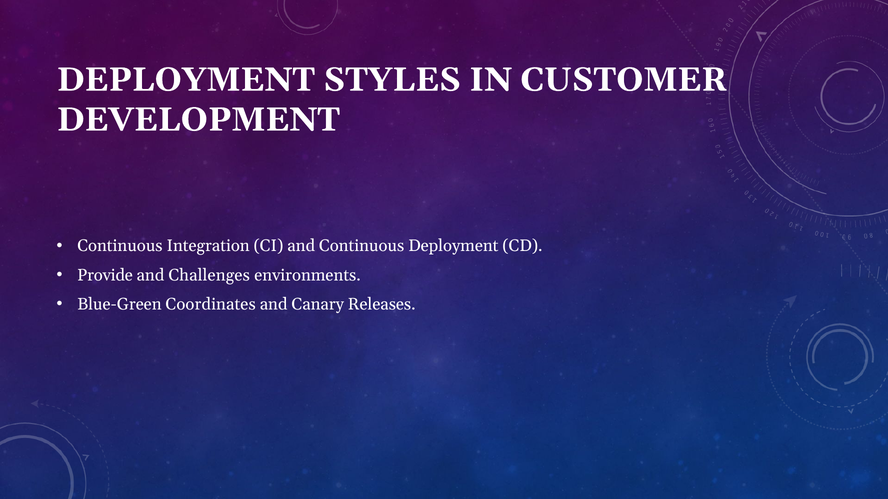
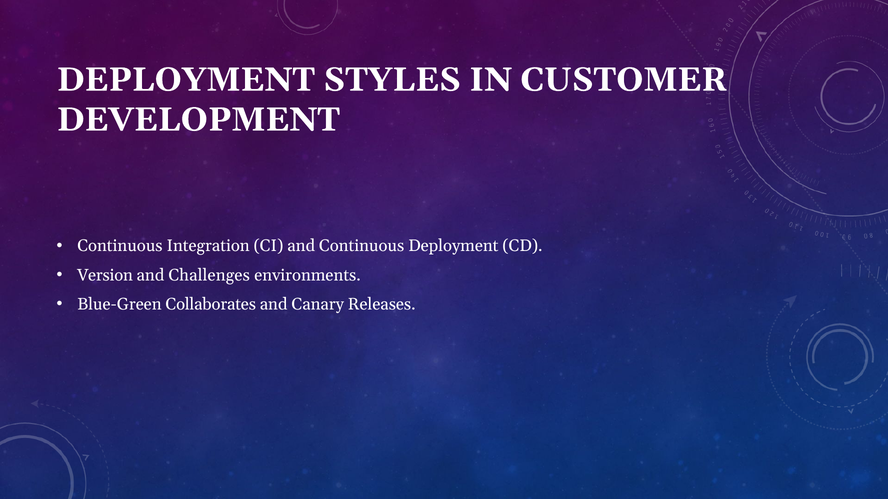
Provide: Provide -> Version (105, 275)
Coordinates: Coordinates -> Collaborates (211, 305)
